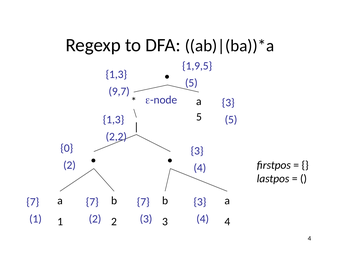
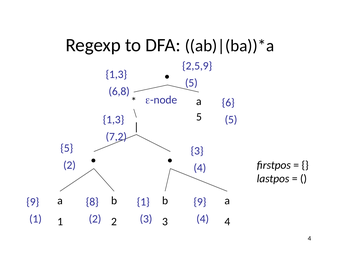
1,9,5: 1,9,5 -> 2,5,9 (197, 66)
9,7: 9,7 -> 6,8 (119, 91)
3: 3 -> 6 (228, 103)
2,2: 2,2 -> 7,2 (116, 137)
0: 0 -> 5 (67, 148)
7: 7 -> 9 (33, 202)
7: 7 -> 8 (92, 202)
7: 7 -> 1 (143, 202)
3: 3 -> 9 (200, 202)
